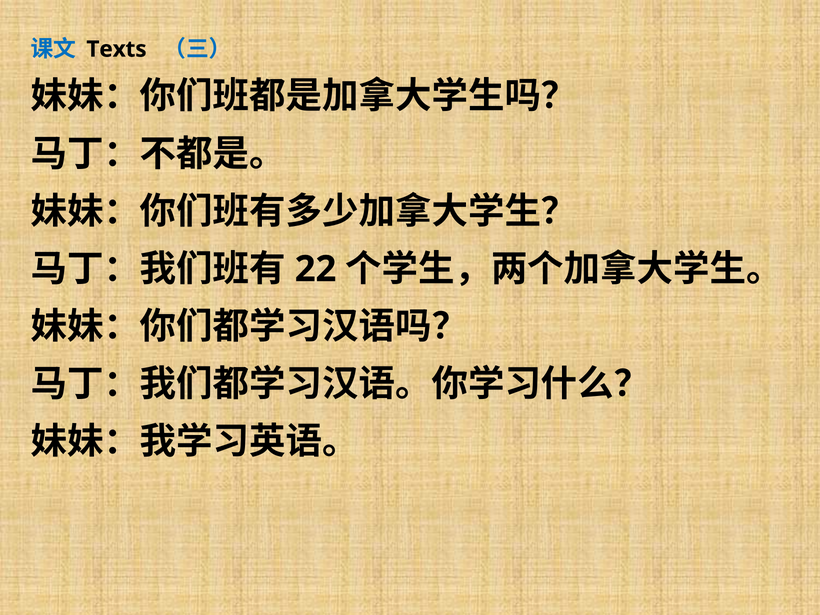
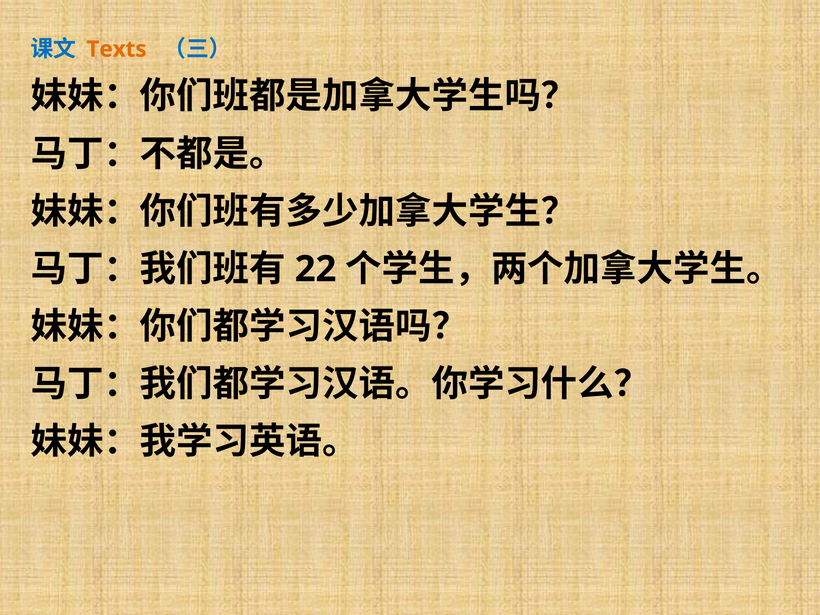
Texts colour: black -> orange (117, 49)
